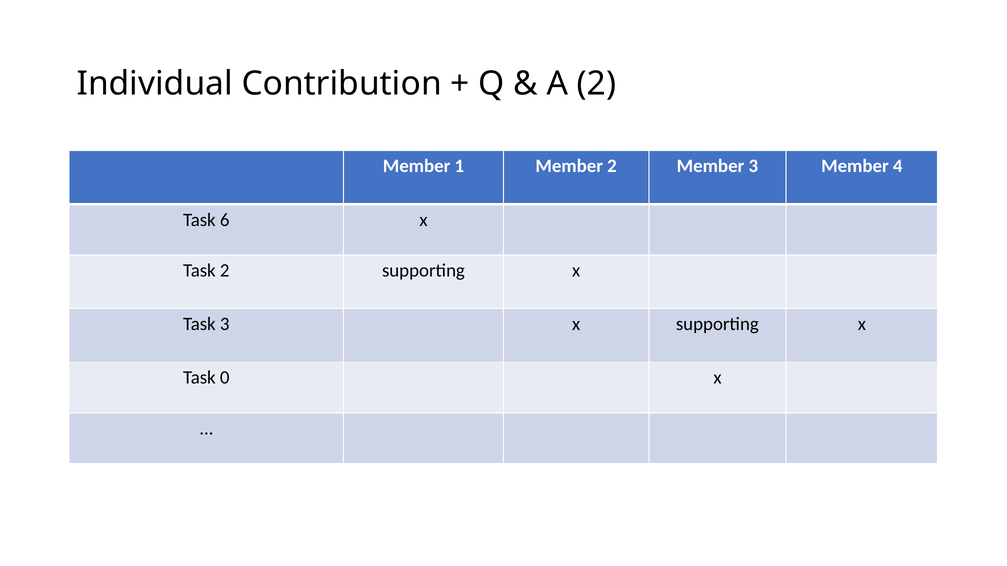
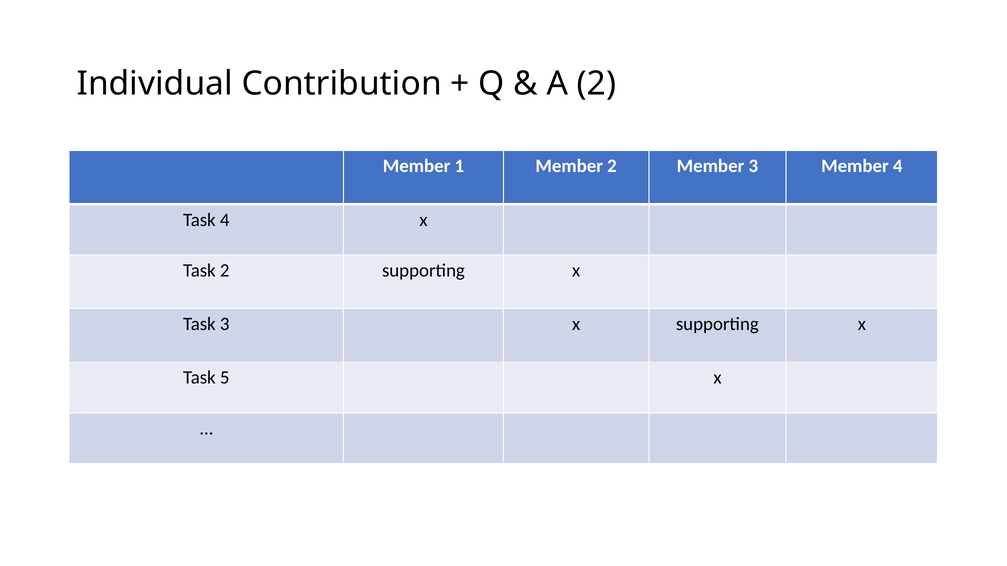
Task 6: 6 -> 4 (225, 220)
0: 0 -> 5 (225, 378)
